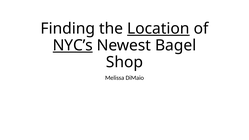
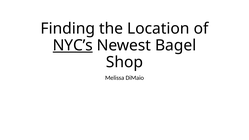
Location underline: present -> none (158, 29)
